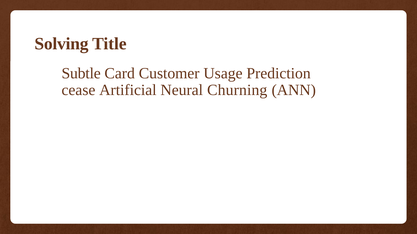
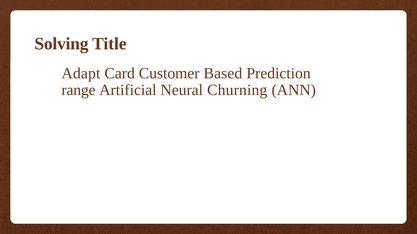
Subtle: Subtle -> Adapt (81, 74)
Usage: Usage -> Based (223, 74)
cease: cease -> range (79, 90)
